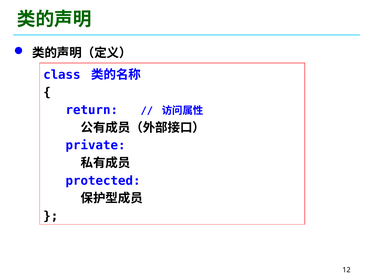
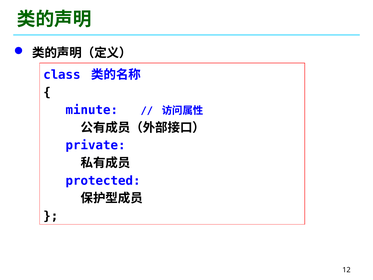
return: return -> minute (92, 110)
